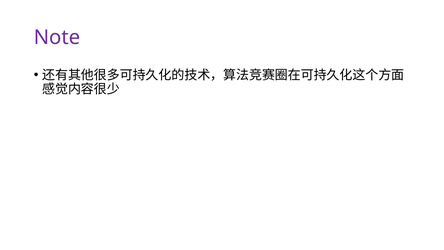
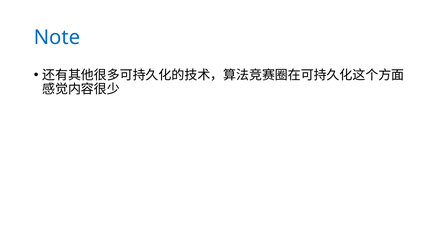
Note colour: purple -> blue (57, 37)
